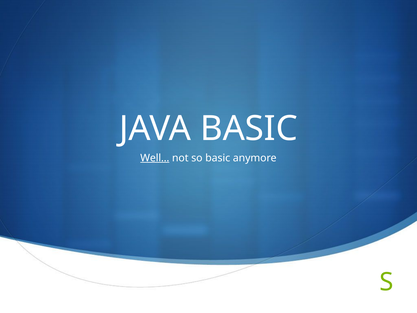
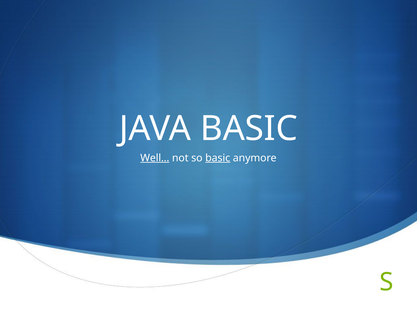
basic underline: none -> present (218, 158)
